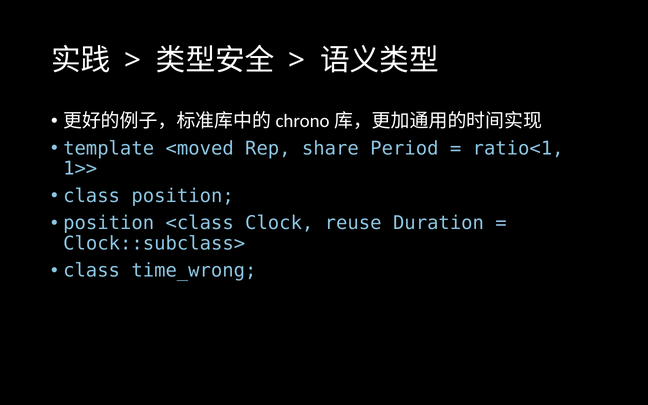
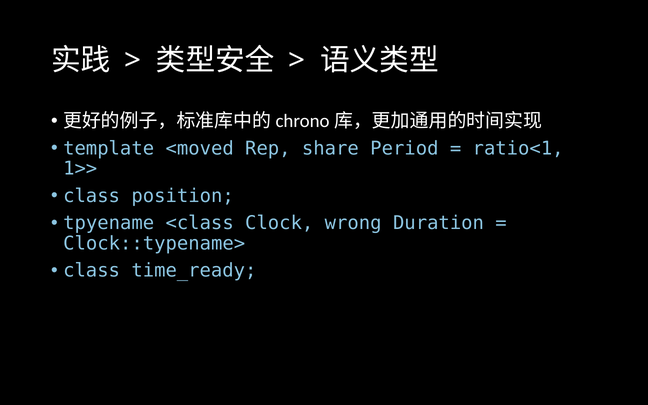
position: position -> tpyename (109, 223)
reuse: reuse -> wrong (353, 223)
Clock::subclass>: Clock::subclass> -> Clock::typename> (154, 243)
time_wrong: time_wrong -> time_ready (194, 271)
